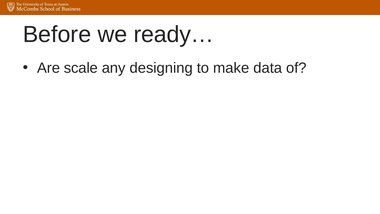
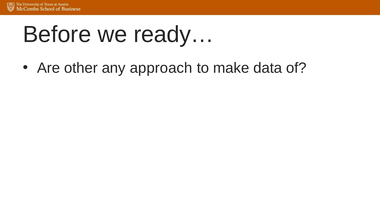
scale: scale -> other (81, 68)
designing: designing -> approach (161, 68)
